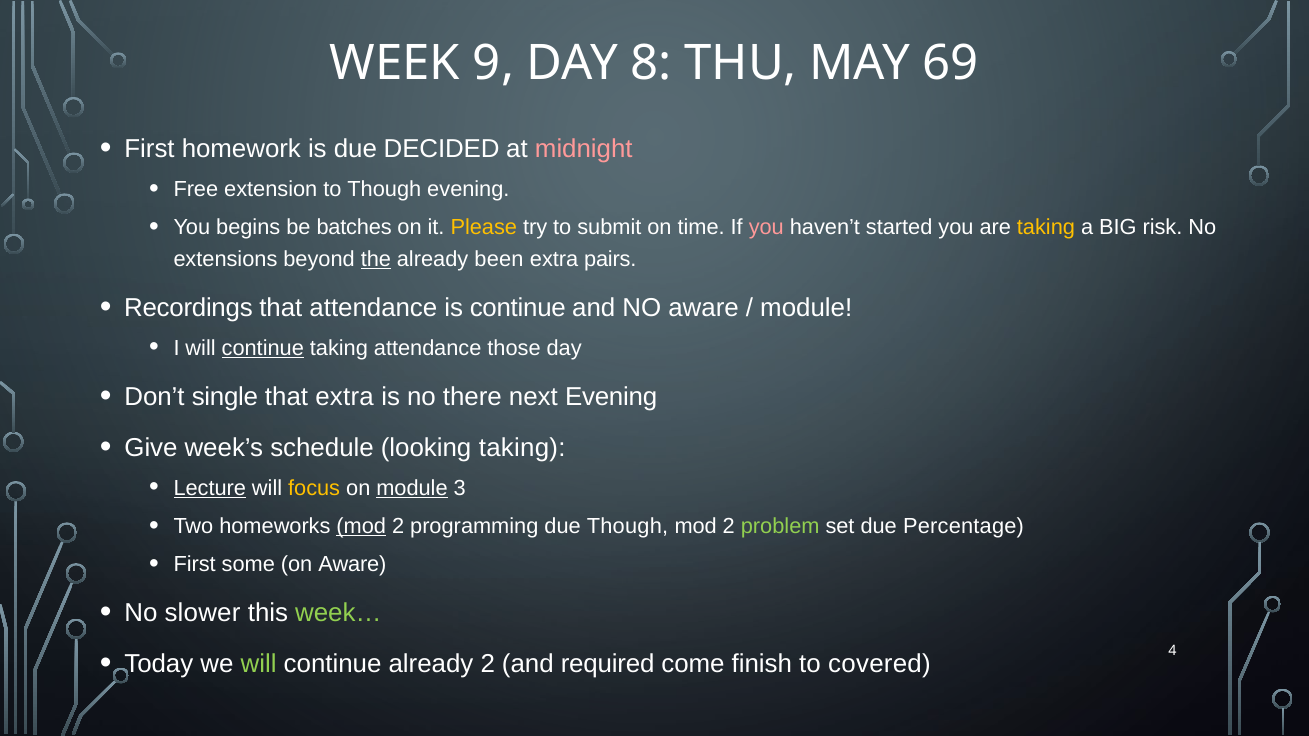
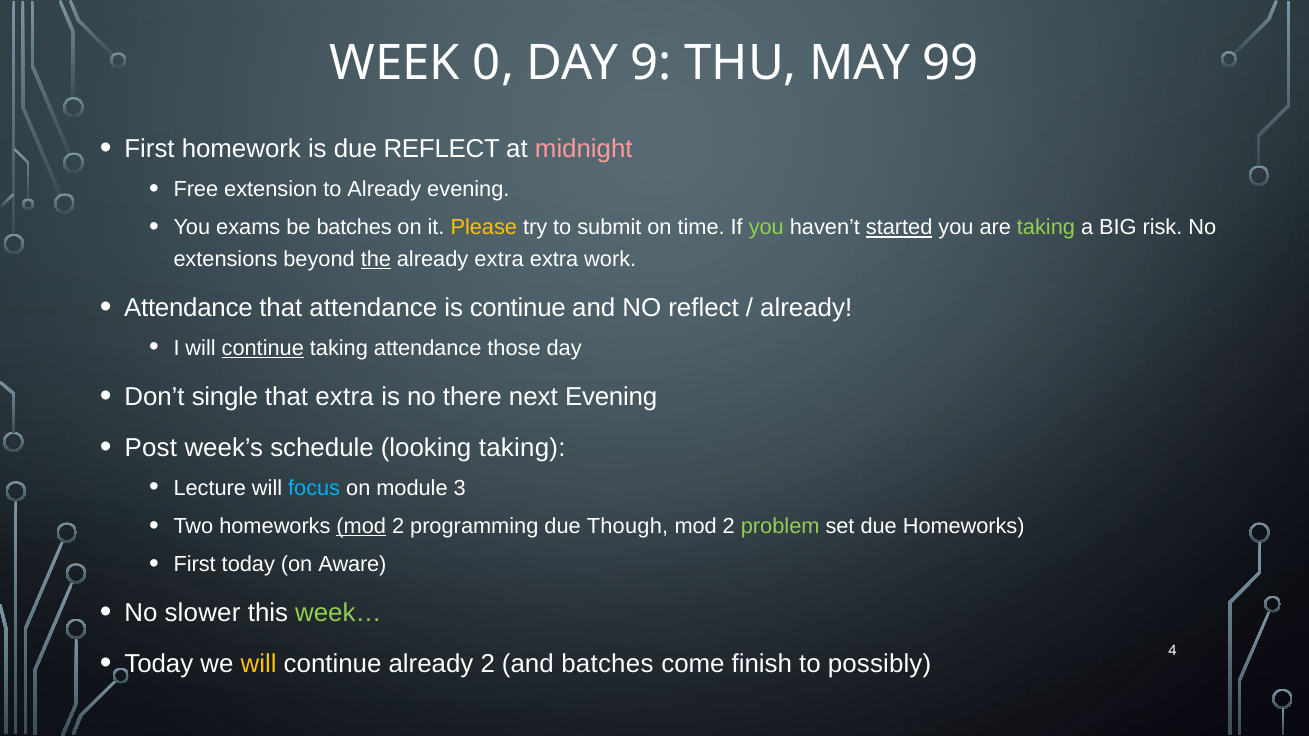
9: 9 -> 0 (494, 63)
8: 8 -> 9 (651, 63)
69: 69 -> 99 (951, 63)
due DECIDED: DECIDED -> REFLECT (442, 149)
to Though: Though -> Already (384, 189)
begins: begins -> exams (248, 228)
you colour: pink -> light green (766, 228)
started underline: none -> present (899, 228)
taking colour: yellow -> light green (1046, 228)
already been: been -> extra (499, 259)
pairs: pairs -> work (610, 259)
Recordings: Recordings -> Attendance (188, 308)
NO aware: aware -> reflect (704, 308)
module: module -> already (806, 308)
Give: Give -> Post (151, 448)
Lecture underline: present -> none (210, 488)
focus colour: yellow -> light blue (314, 488)
module underline: present -> none (412, 488)
due Percentage: Percentage -> Homeworks (964, 526)
First some: some -> today (248, 564)
will colour: light green -> yellow (259, 664)
and required: required -> batches (607, 664)
covered: covered -> possibly (880, 664)
